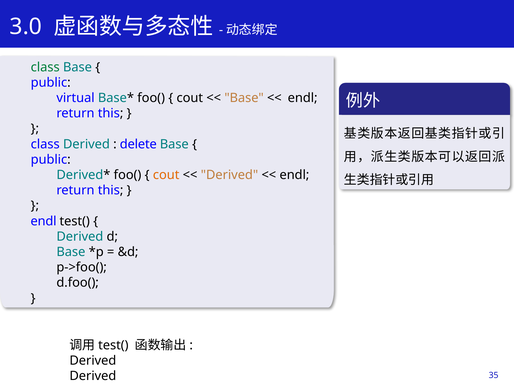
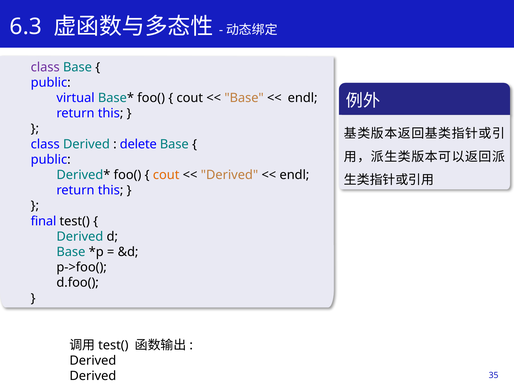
3.0: 3.0 -> 6.3 (26, 27)
class colour: green -> purple (45, 67)
endl: endl -> final (44, 221)
